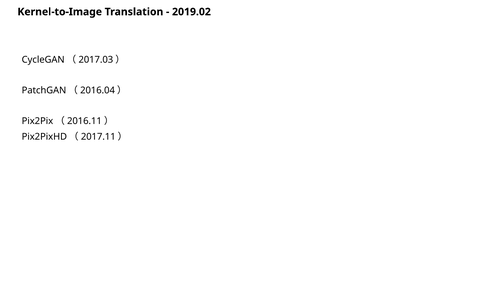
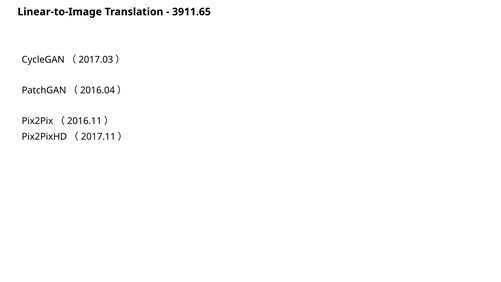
Kernel-to-Image: Kernel-to-Image -> Linear-to-Image (60, 12)
2019.02: 2019.02 -> 3911.65 (191, 12)
